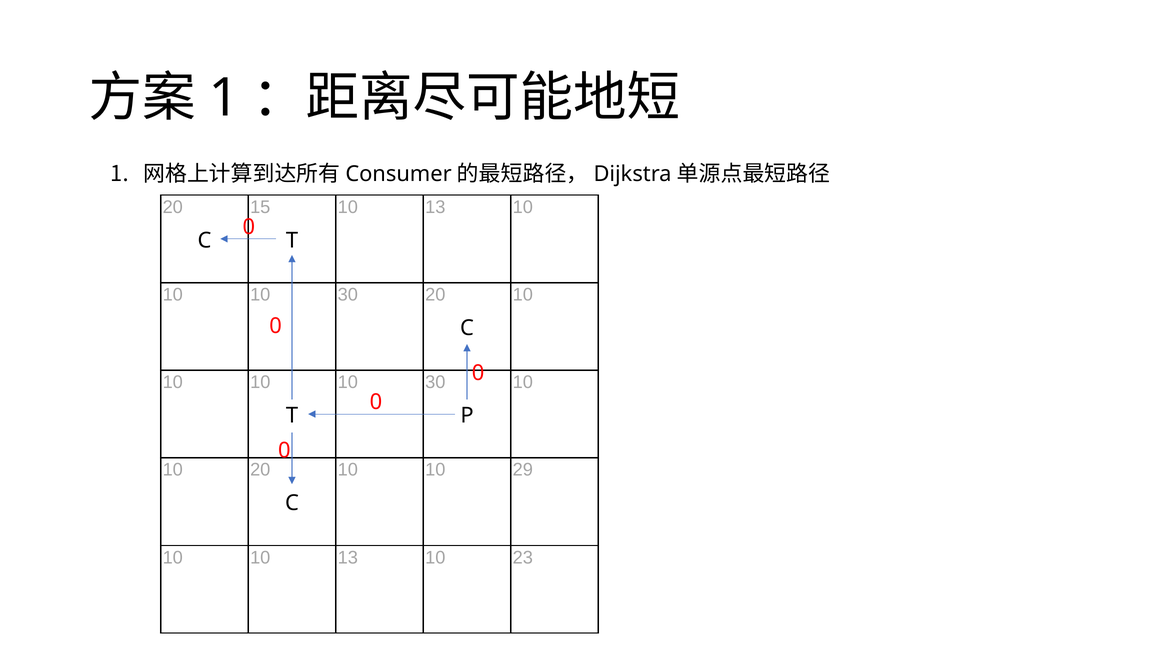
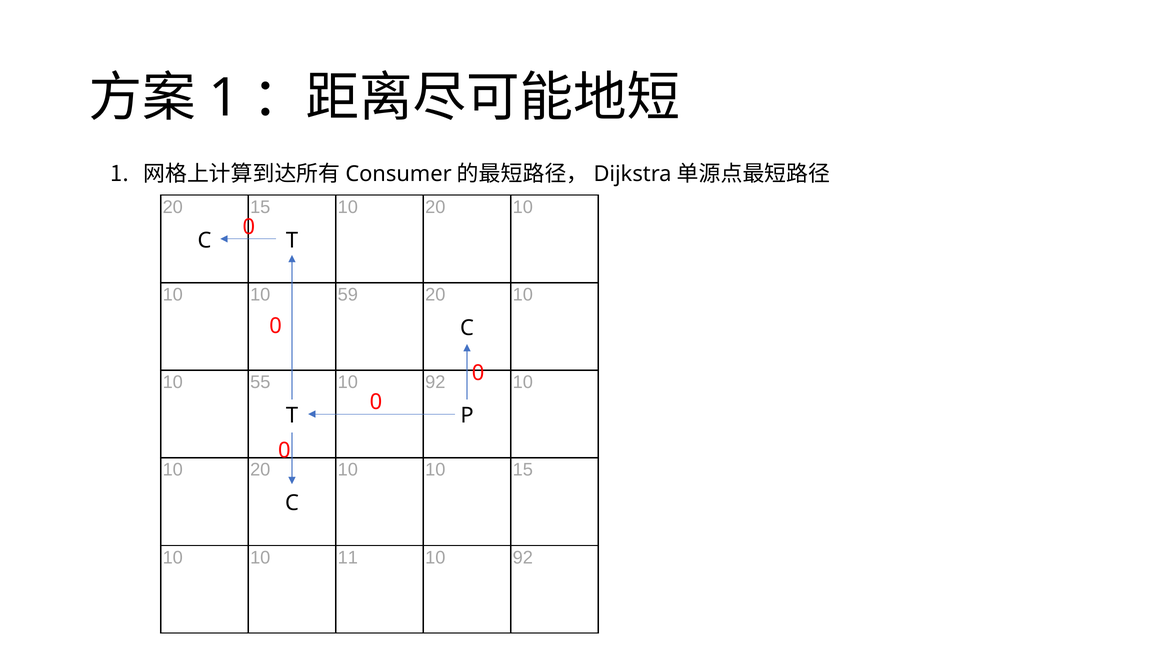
15 10 13: 13 -> 20 (435, 207)
30: 30 -> 59 (348, 294)
10: 10 -> 55 (260, 382)
30: 30 -> 92 (435, 382)
10 29: 29 -> 15 (523, 469)
10 10 13: 13 -> 11 (348, 557)
23: 23 -> 92 (523, 557)
